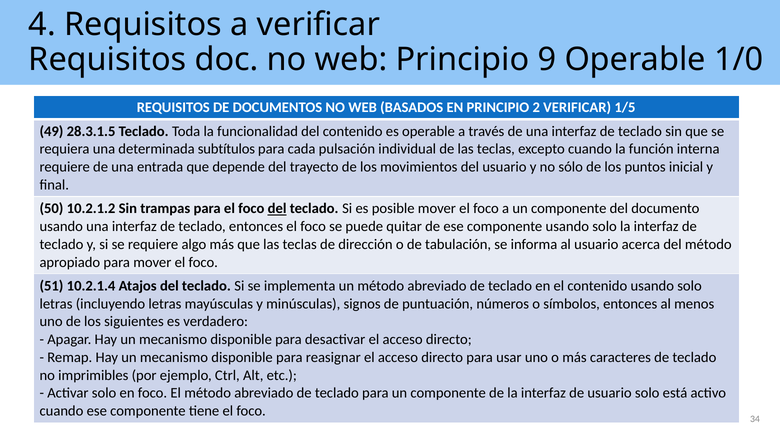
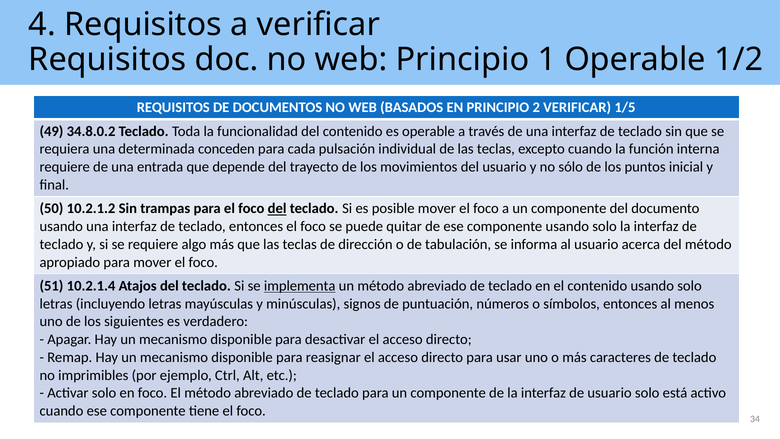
9: 9 -> 1 (547, 60)
1/0: 1/0 -> 1/2 (739, 60)
28.3.1.5: 28.3.1.5 -> 34.8.0.2 (91, 131)
subtítulos: subtítulos -> conceden (226, 149)
implementa underline: none -> present (300, 286)
